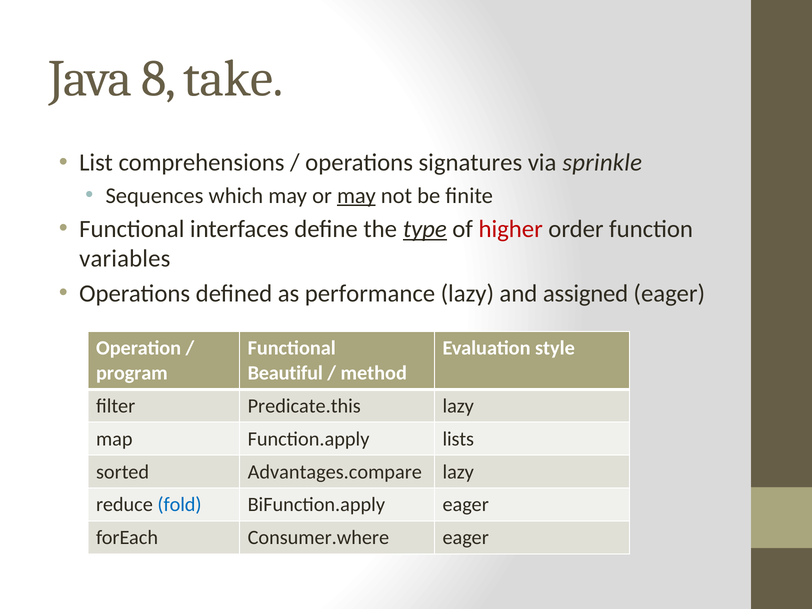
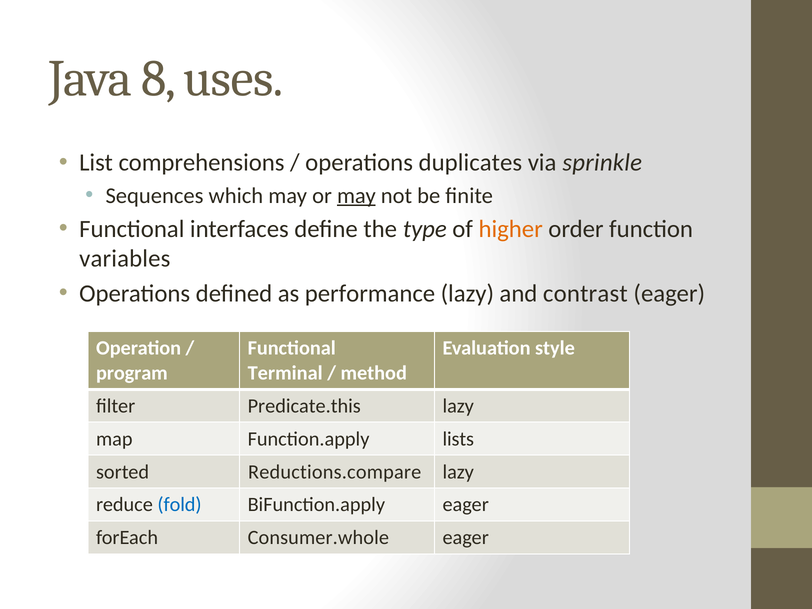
take: take -> uses (233, 79)
signatures: signatures -> duplicates (470, 163)
type underline: present -> none (425, 229)
higher colour: red -> orange (511, 229)
assigned: assigned -> contrast (585, 293)
Beautiful: Beautiful -> Terminal (285, 373)
Advantages.compare: Advantages.compare -> Reductions.compare (335, 472)
Consumer.where: Consumer.where -> Consumer.whole (318, 538)
